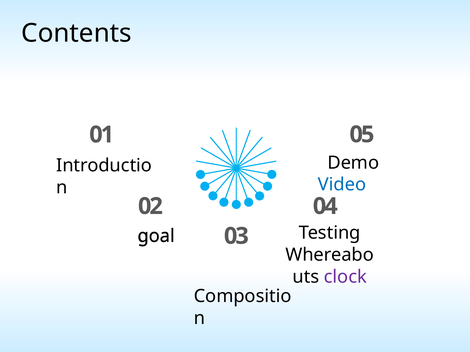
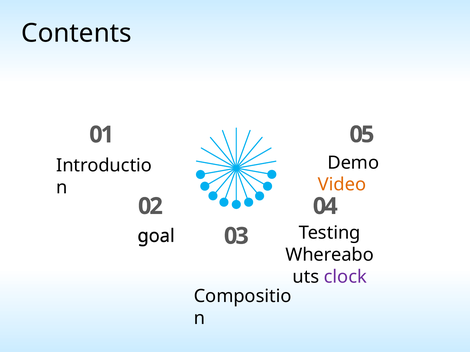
Video colour: blue -> orange (342, 185)
